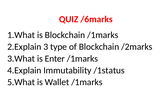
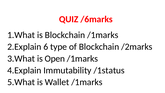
3: 3 -> 6 (46, 47)
Enter: Enter -> Open (55, 58)
